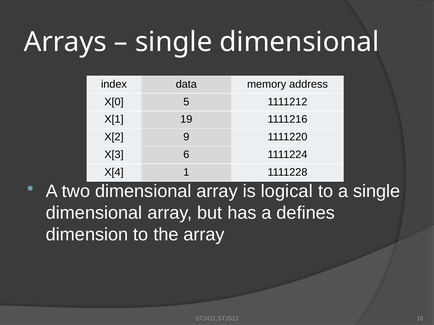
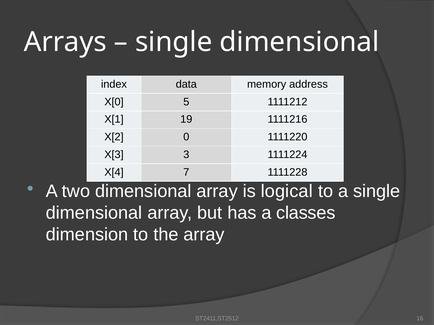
9: 9 -> 0 (186, 137)
6: 6 -> 3 (186, 155)
1: 1 -> 7 (186, 172)
defines: defines -> classes (306, 213)
